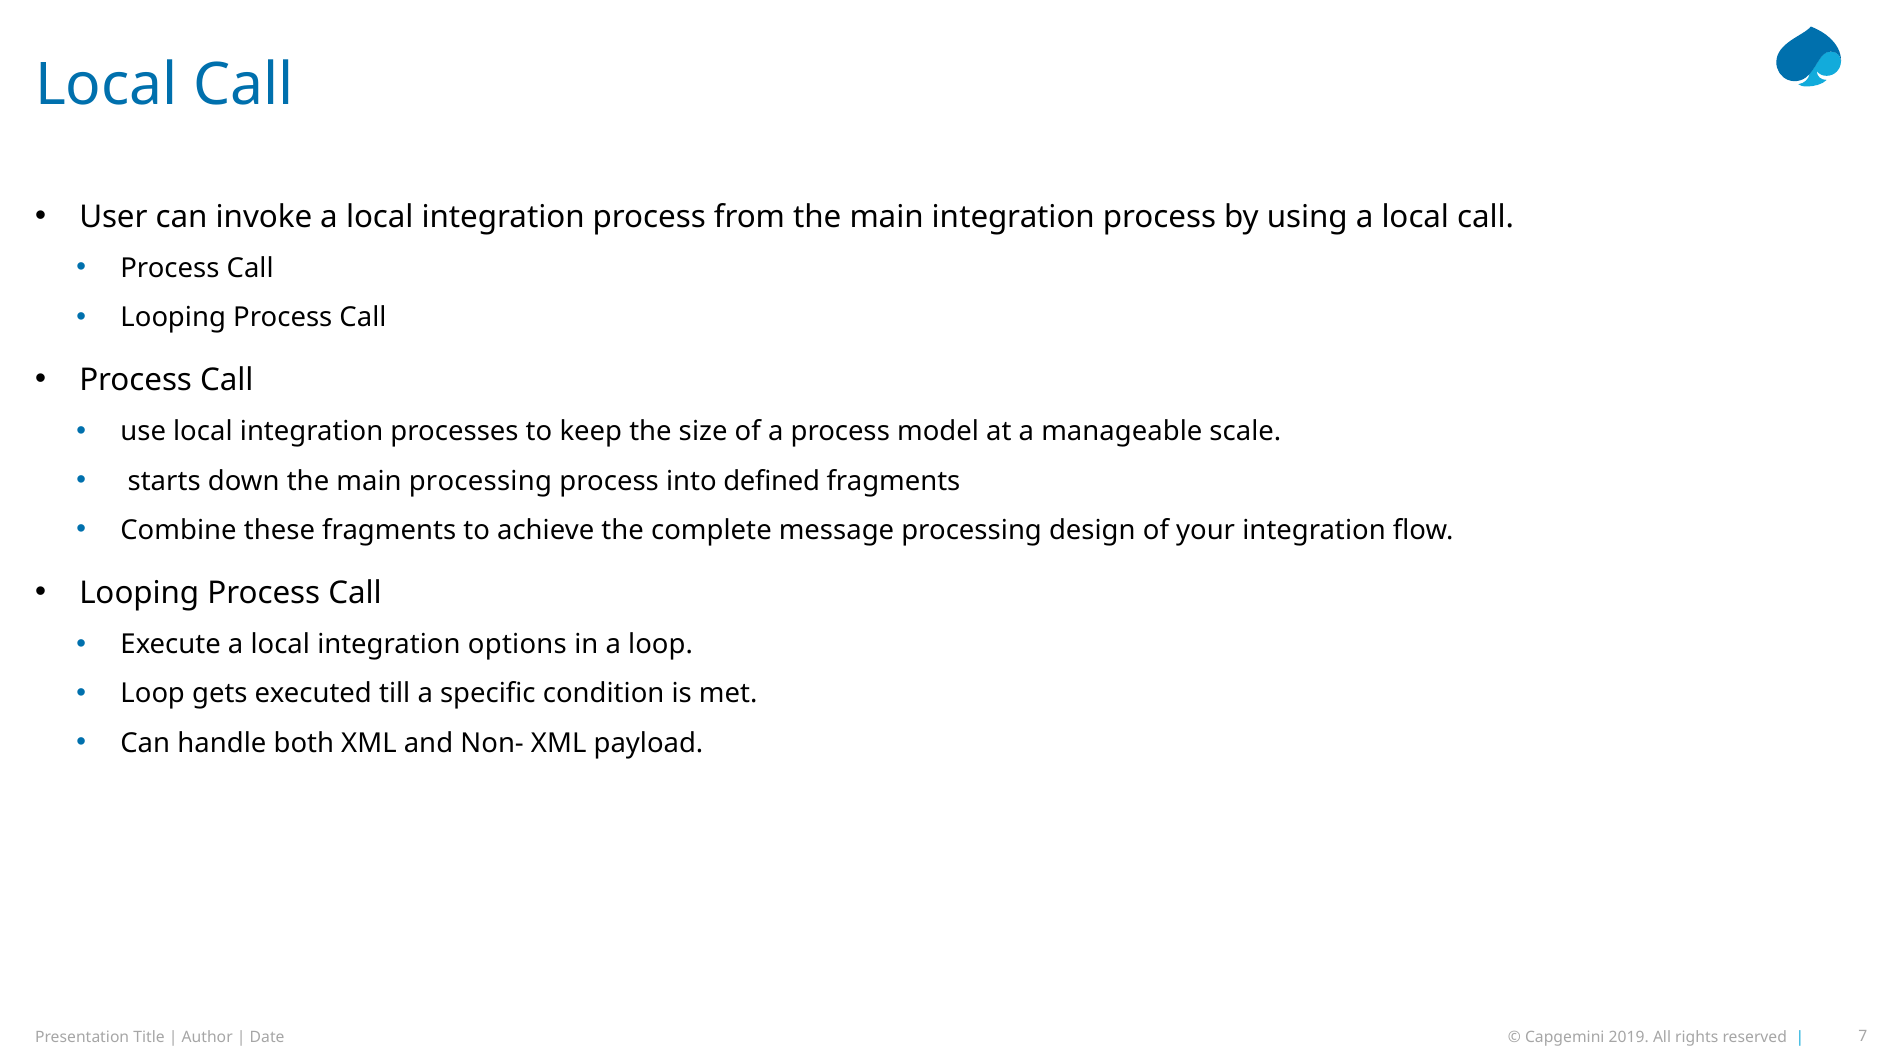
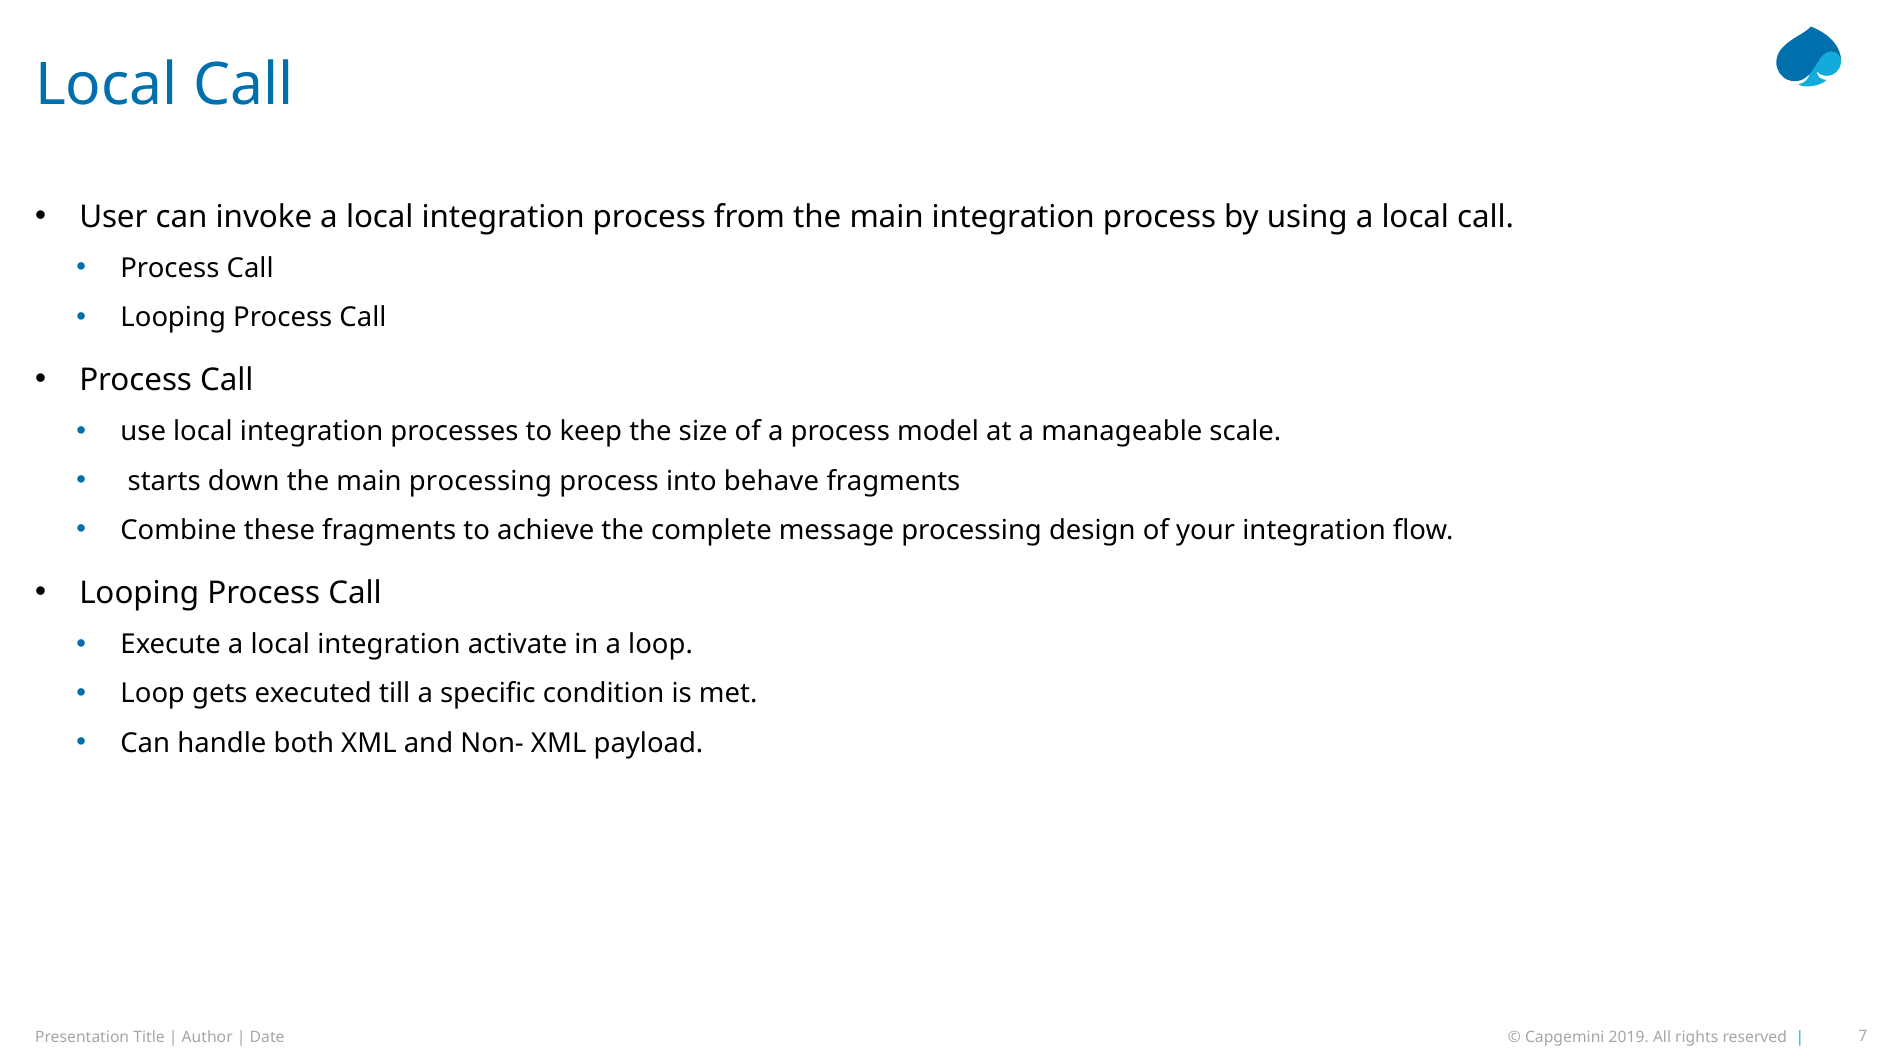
defined: defined -> behave (771, 481)
options: options -> activate (518, 645)
